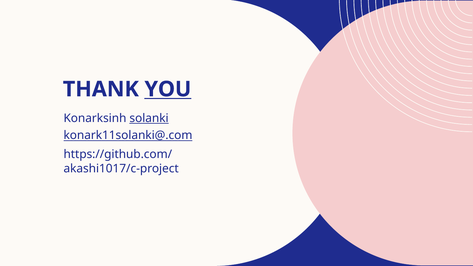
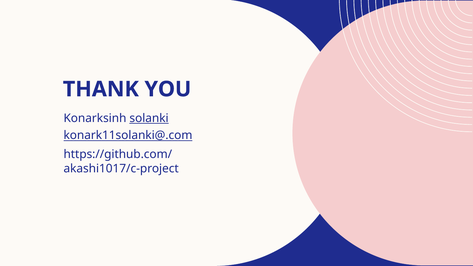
YOU underline: present -> none (168, 89)
